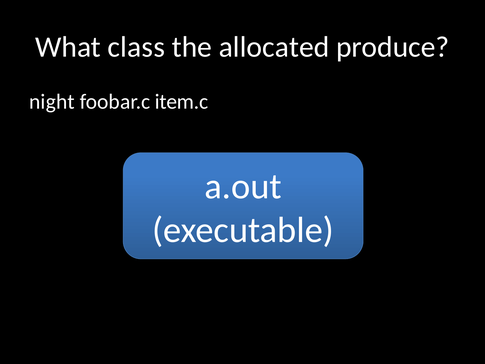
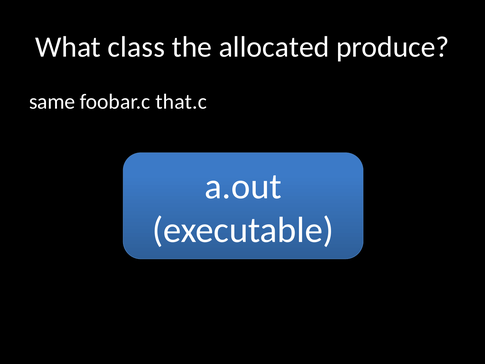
night: night -> same (52, 102)
item.c: item.c -> that.c (181, 102)
